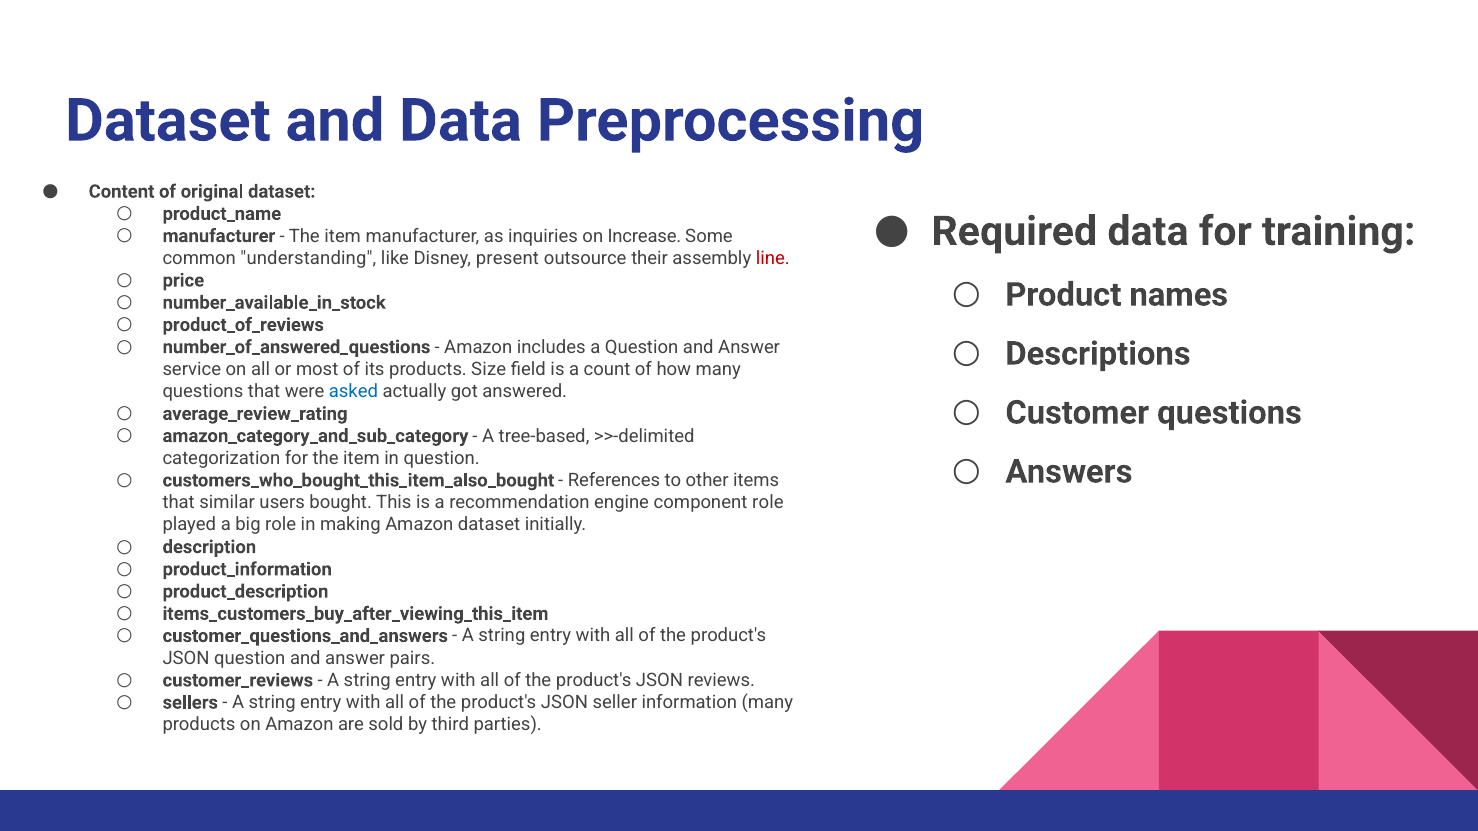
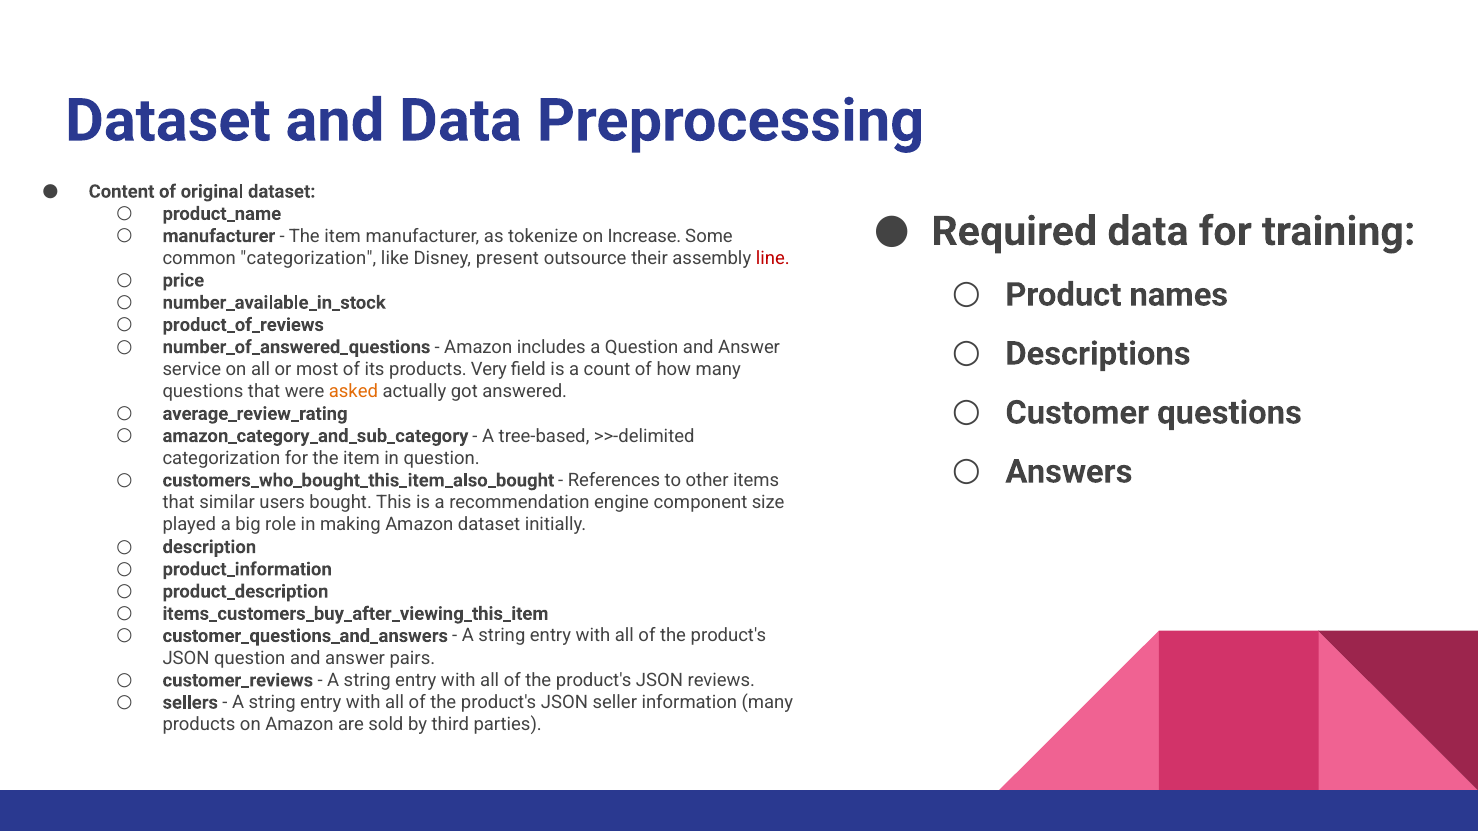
inquiries: inquiries -> tokenize (543, 236)
common understanding: understanding -> categorization (308, 258)
Size: Size -> Very (489, 369)
asked colour: blue -> orange (353, 392)
component role: role -> size (768, 503)
